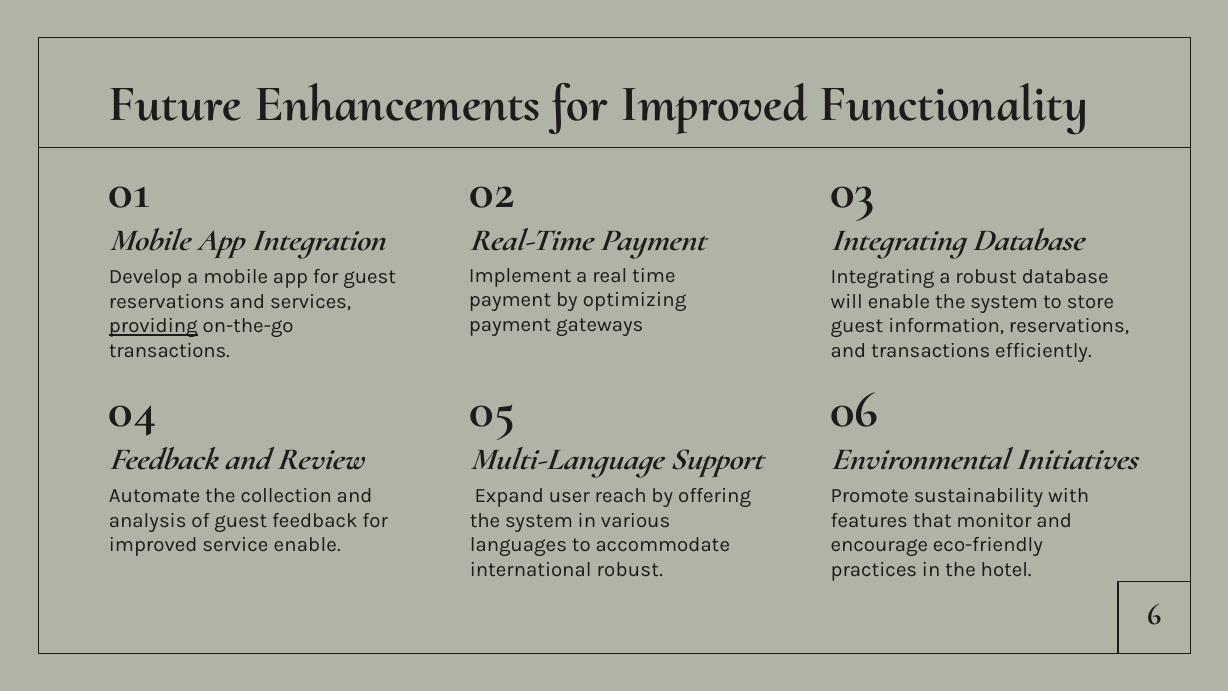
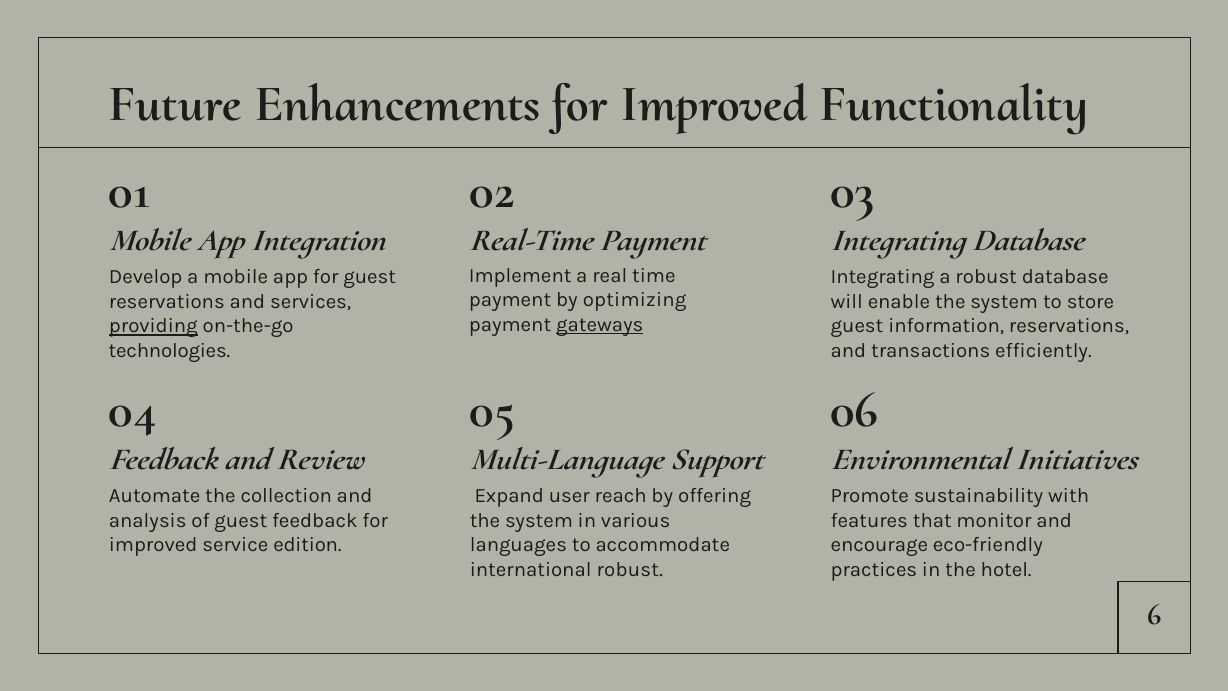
gateways underline: none -> present (600, 324)
transactions: transactions -> technologies (169, 351)
service enable: enable -> edition (307, 545)
